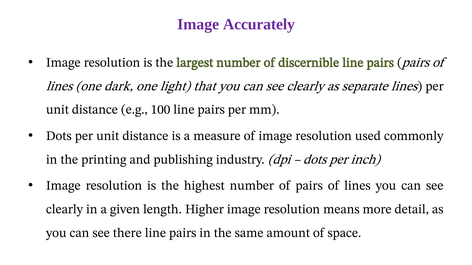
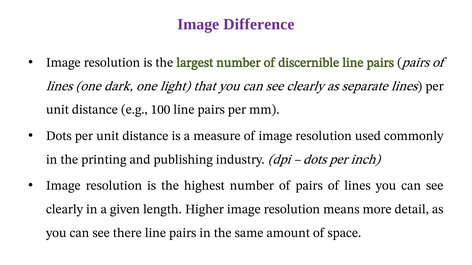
Accurately: Accurately -> Difference (259, 24)
